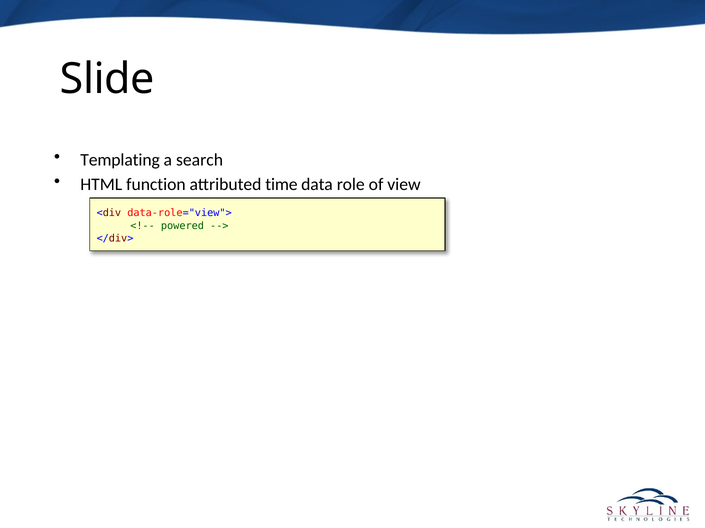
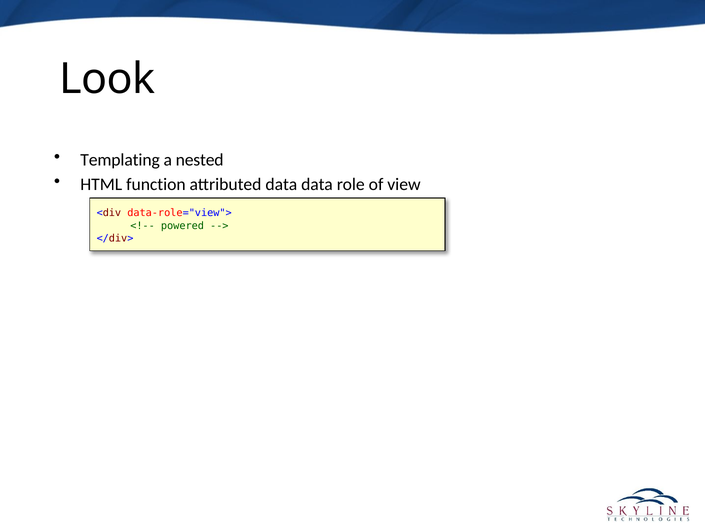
Slide: Slide -> Look (107, 79)
search: search -> nested (200, 160)
attributed time: time -> data (281, 185)
